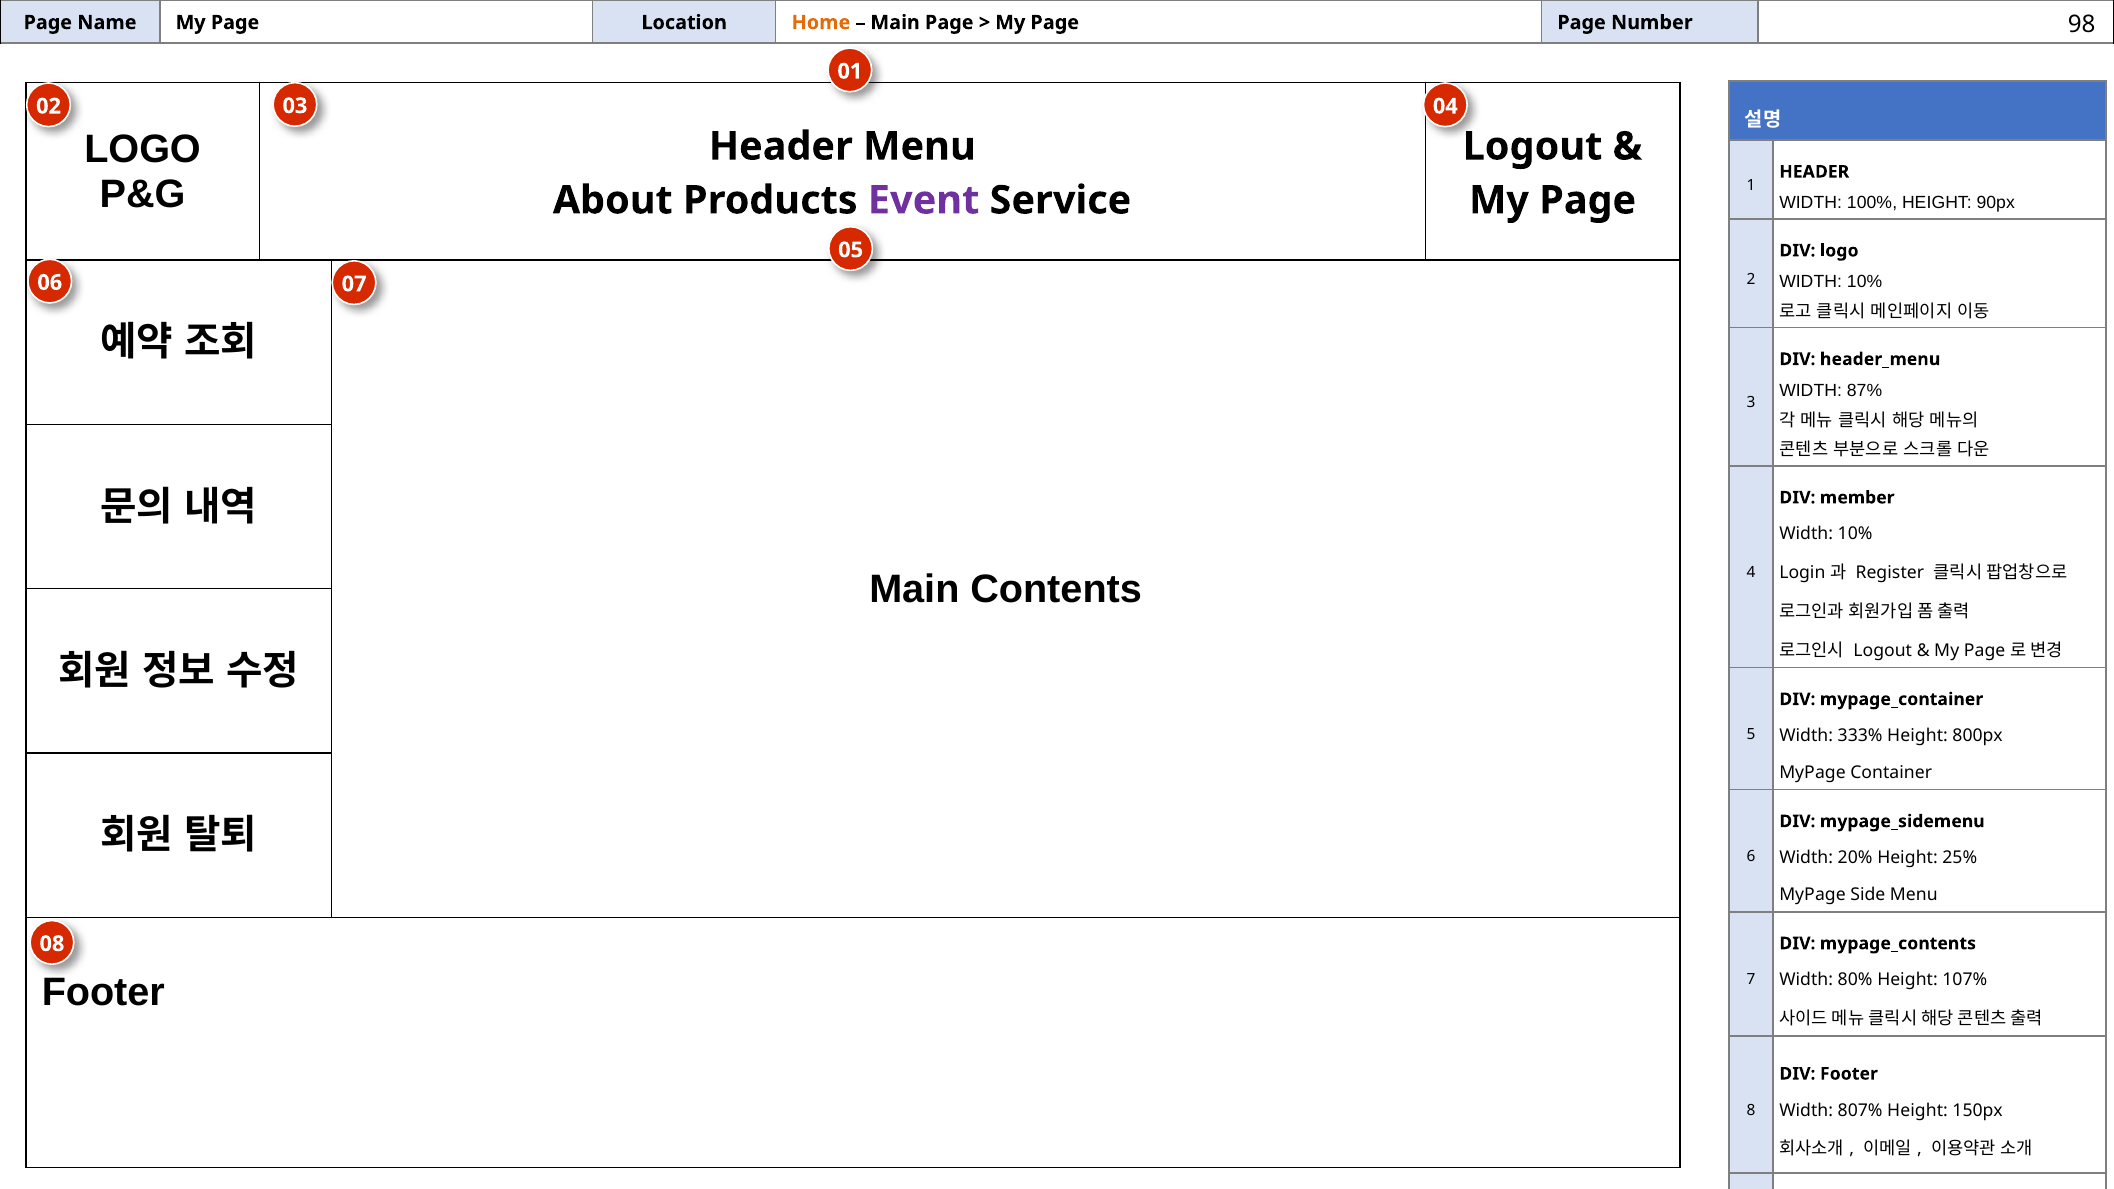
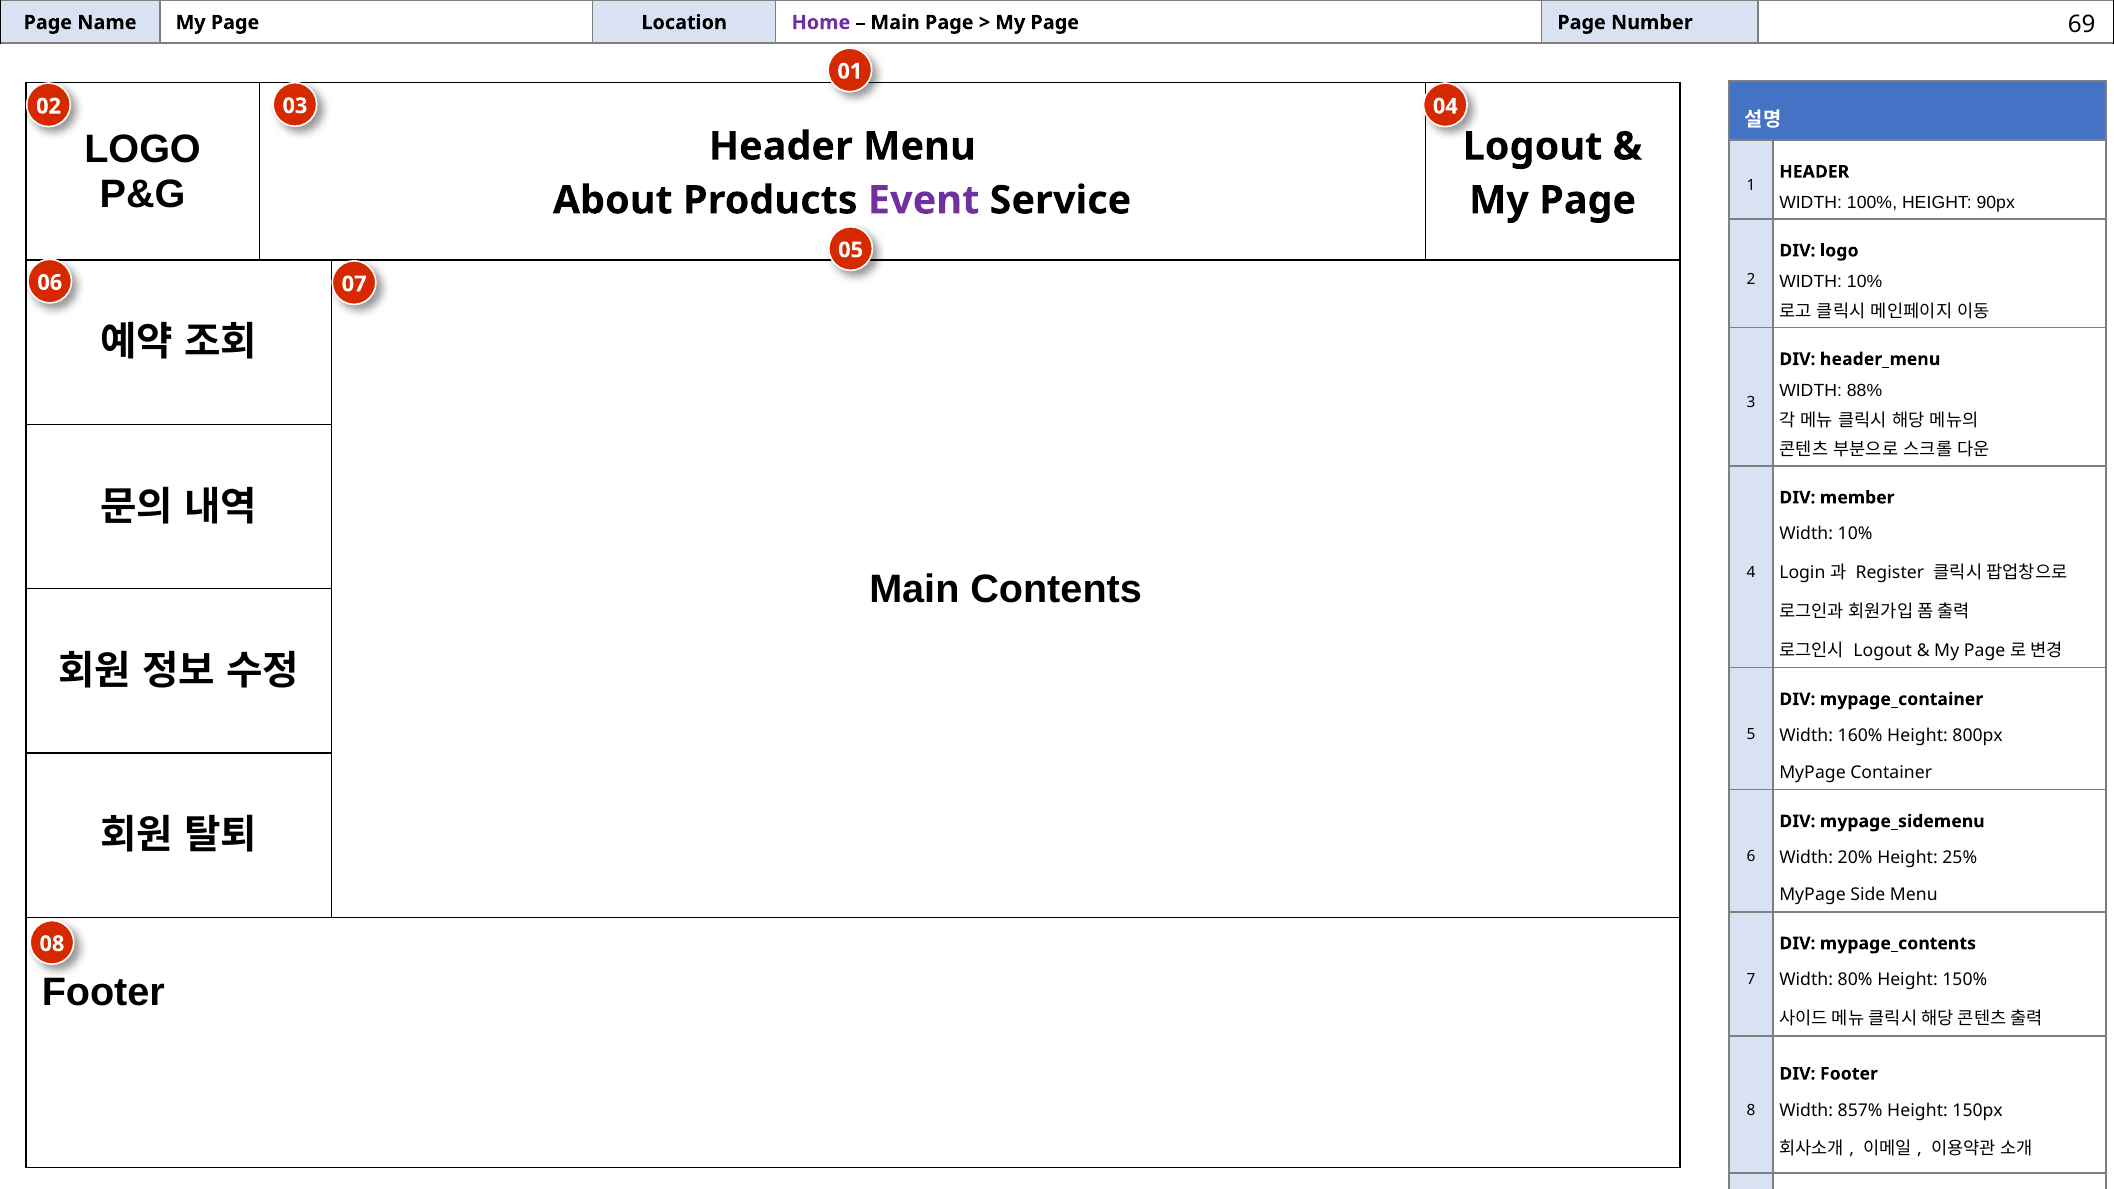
Home colour: orange -> purple (821, 23)
98: 98 -> 69 (2082, 24)
87%: 87% -> 88% (1865, 391)
333%: 333% -> 160% (1860, 736)
107%: 107% -> 150% (1965, 980)
807%: 807% -> 857% (1860, 1110)
